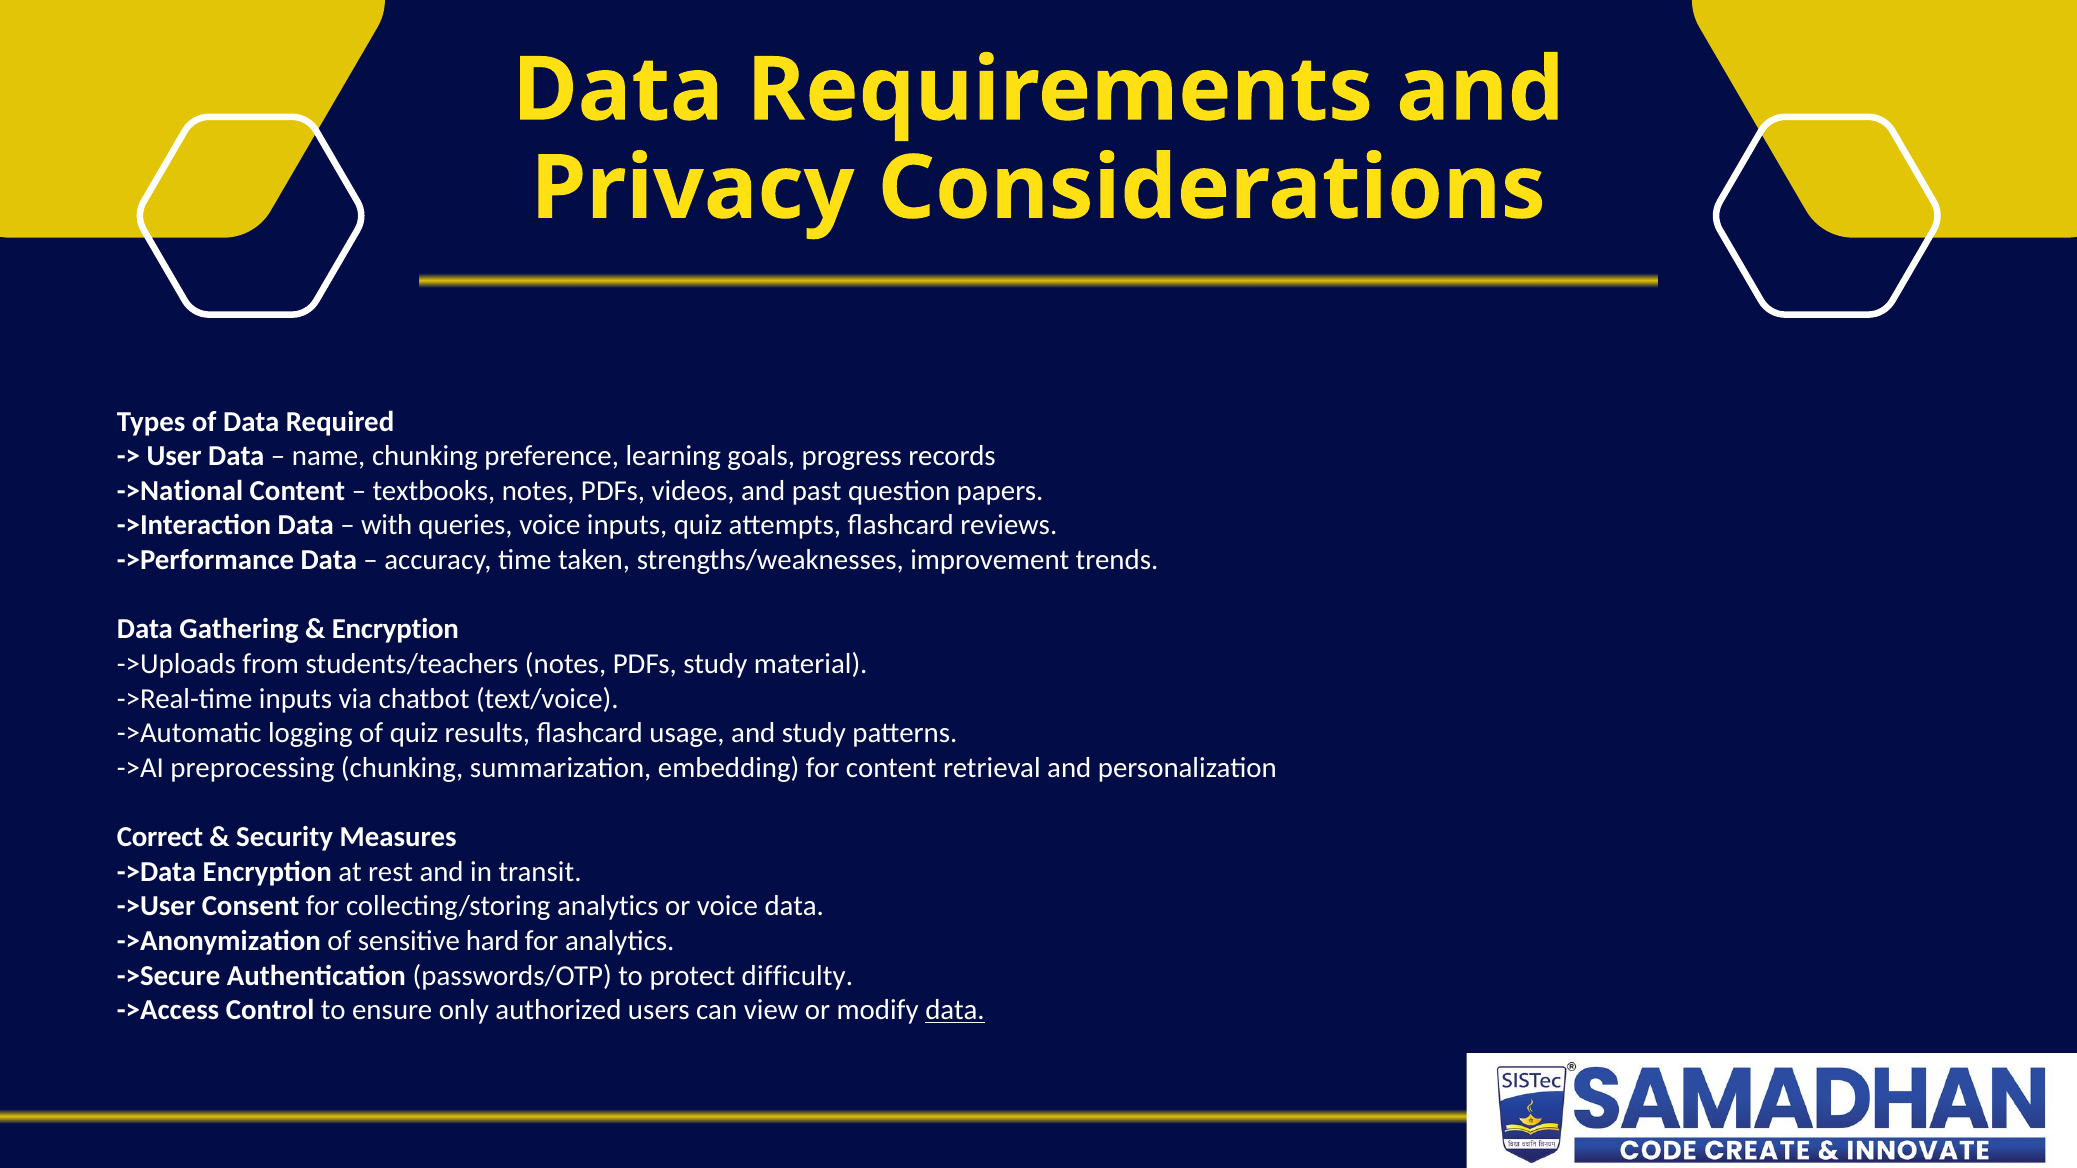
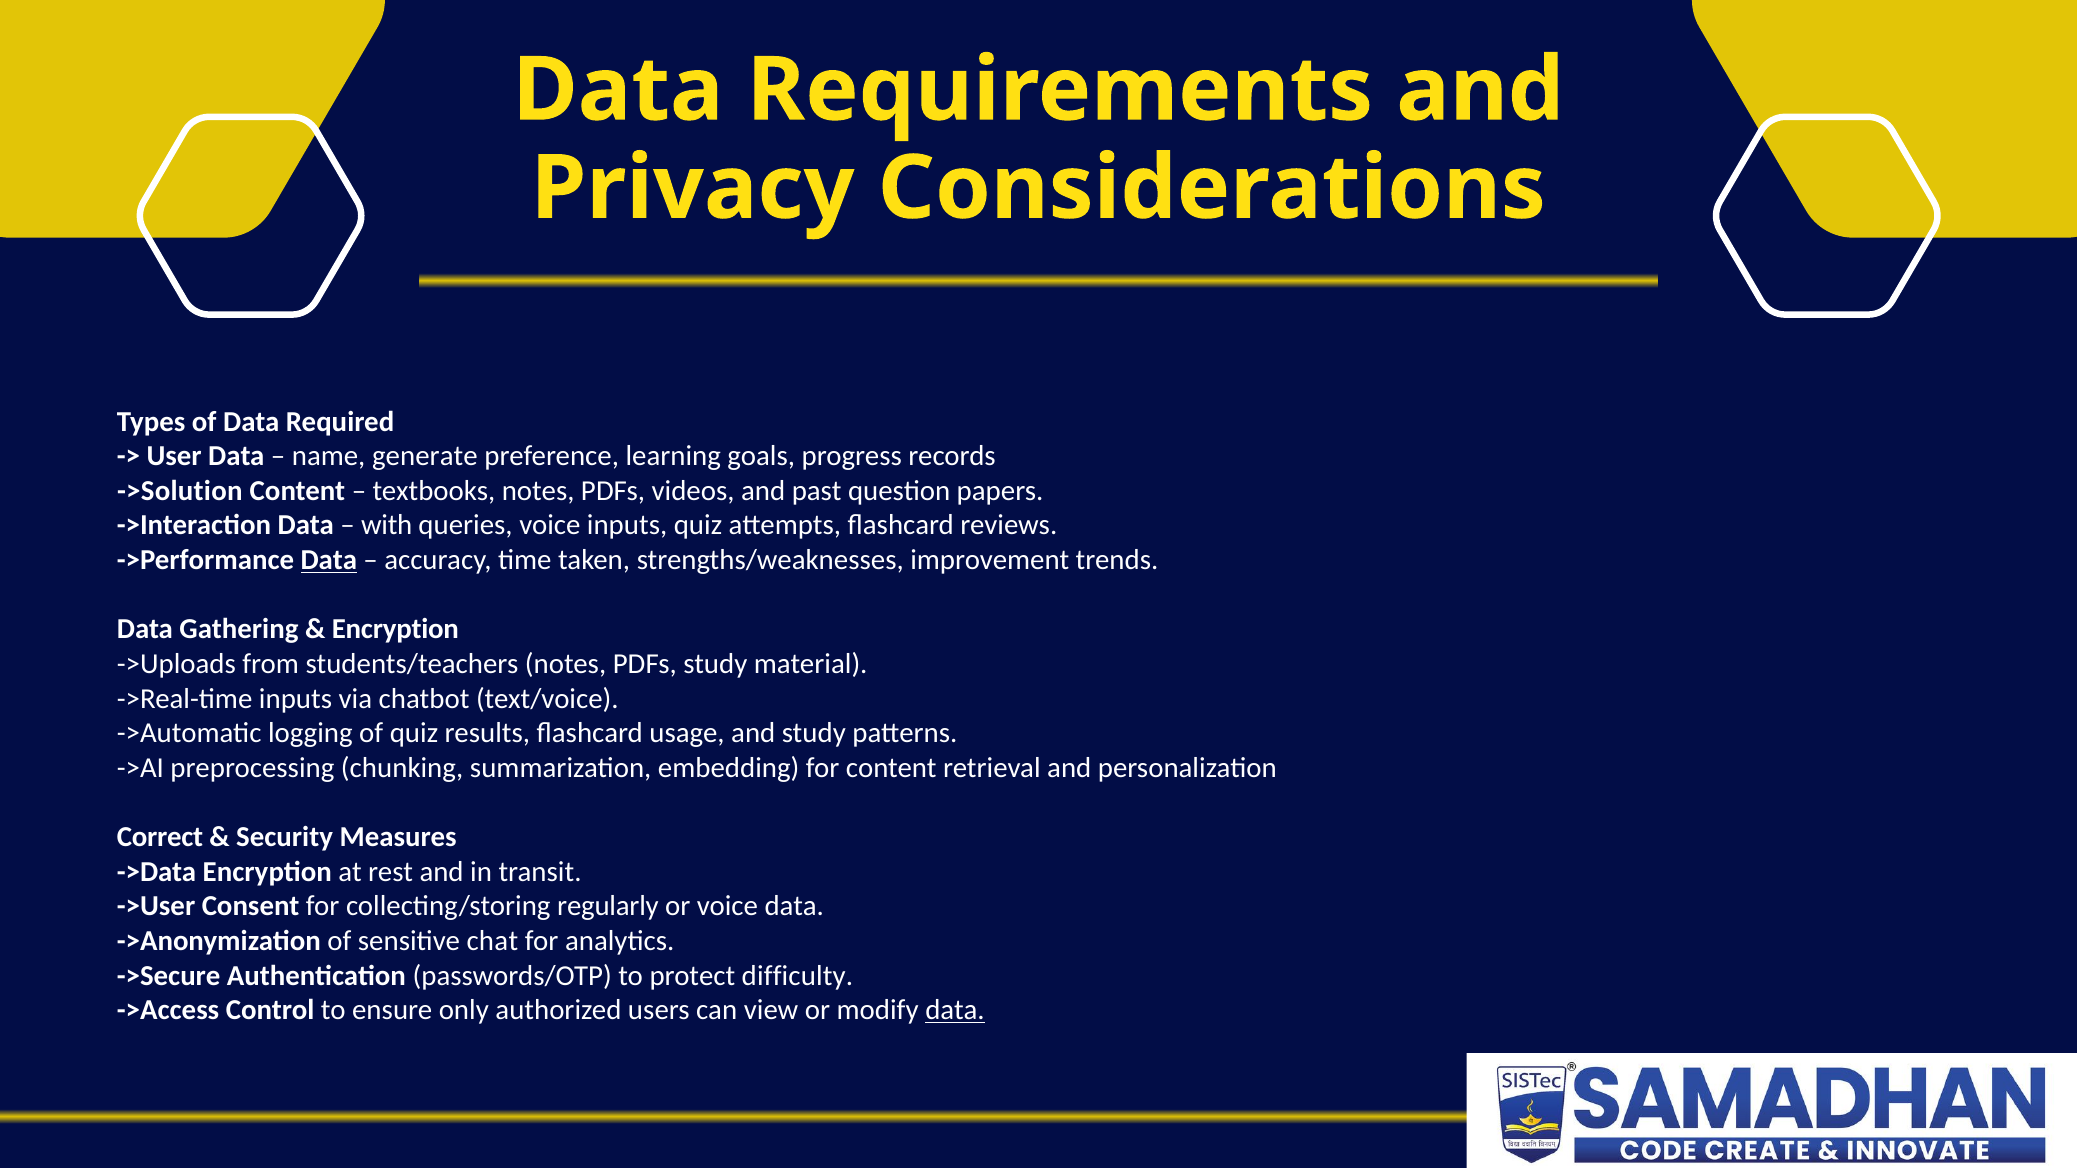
name chunking: chunking -> generate (425, 456)
->National: ->National -> ->Solution (180, 491)
Data underline: none -> present (329, 560)
collecting/storing analytics: analytics -> regularly (608, 907)
hard: hard -> chat (492, 941)
